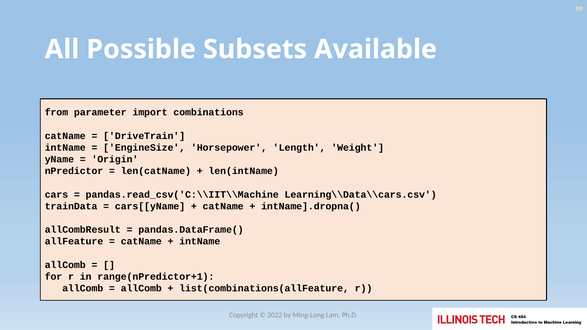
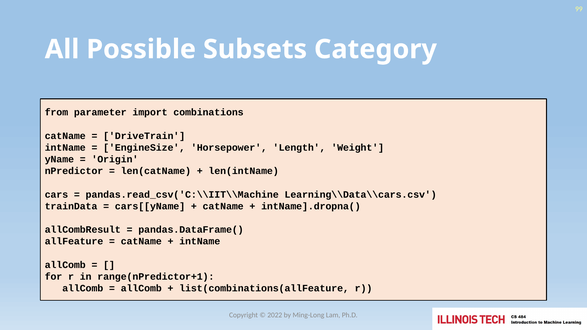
Available: Available -> Category (375, 49)
